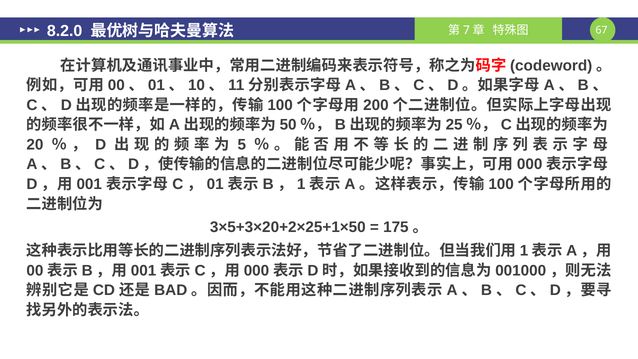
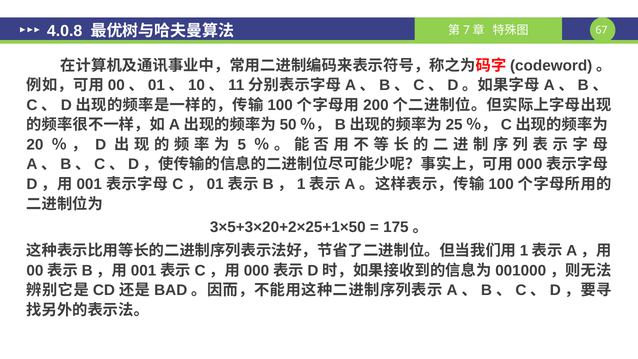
8.2.0: 8.2.0 -> 4.0.8 (65, 31)
